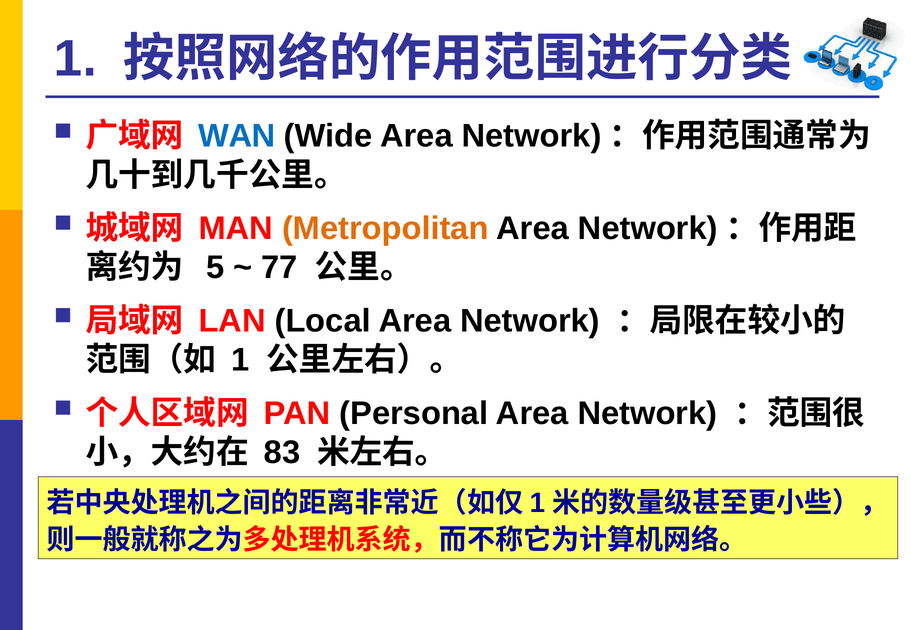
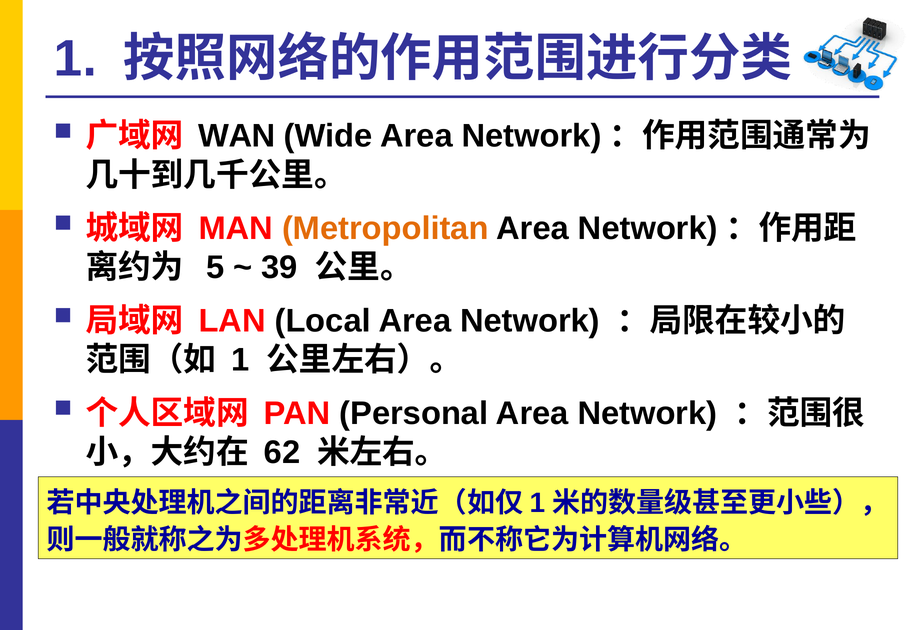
WAN colour: blue -> black (237, 136)
77: 77 -> 39 (279, 268)
83: 83 -> 62 (282, 453)
